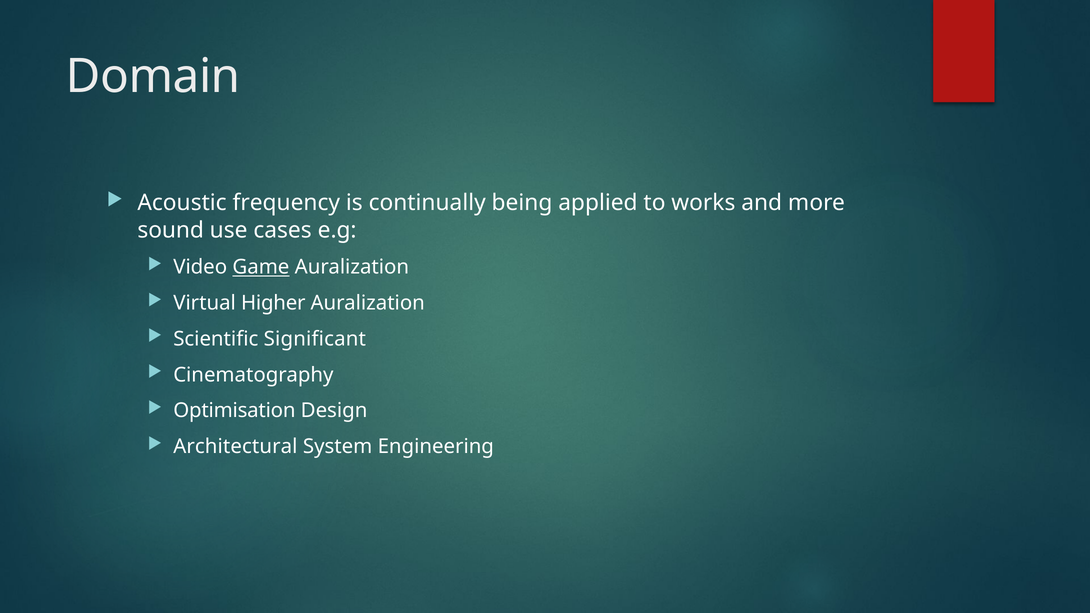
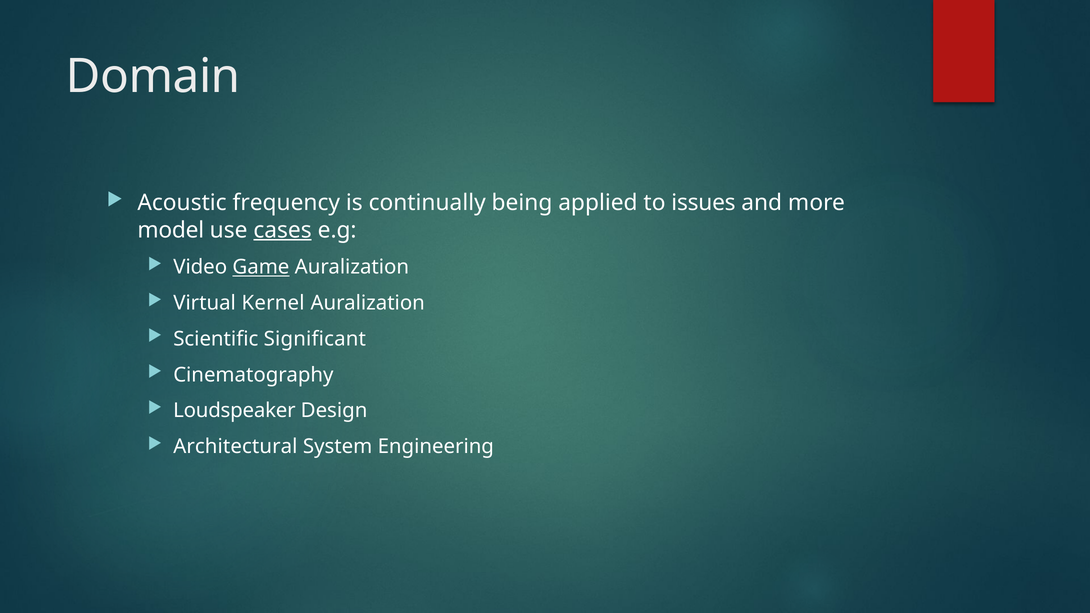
works: works -> issues (703, 203)
sound: sound -> model (171, 230)
cases underline: none -> present (283, 230)
Higher: Higher -> Kernel (273, 303)
Optimisation: Optimisation -> Loudspeaker (234, 411)
